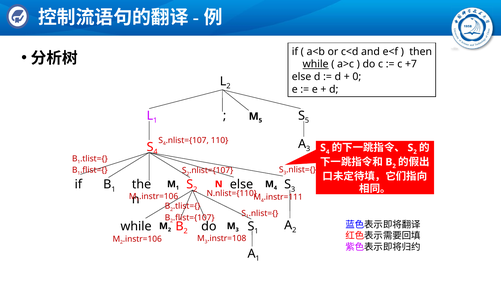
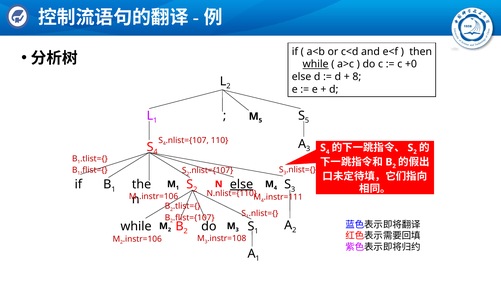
+7: +7 -> +0 (411, 64)
0: 0 -> 8 (357, 77)
else underline: none -> present (242, 184)
